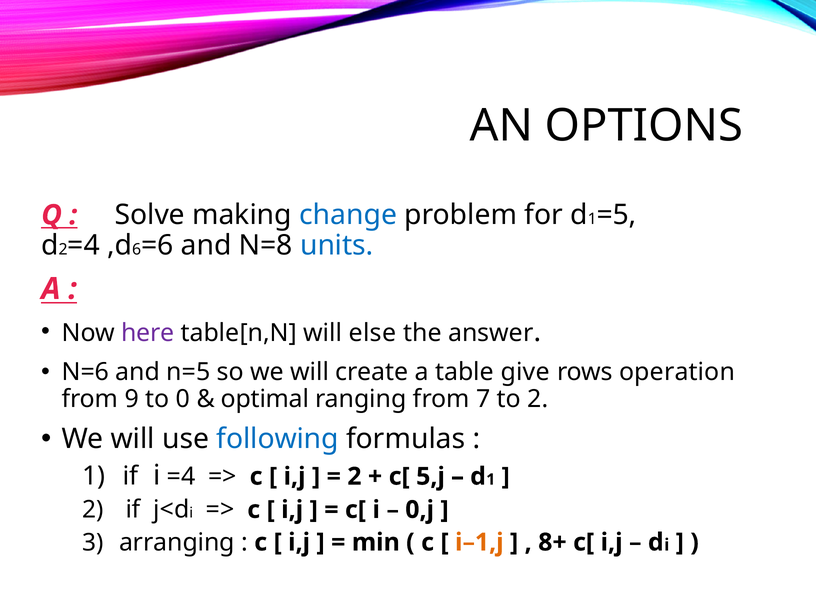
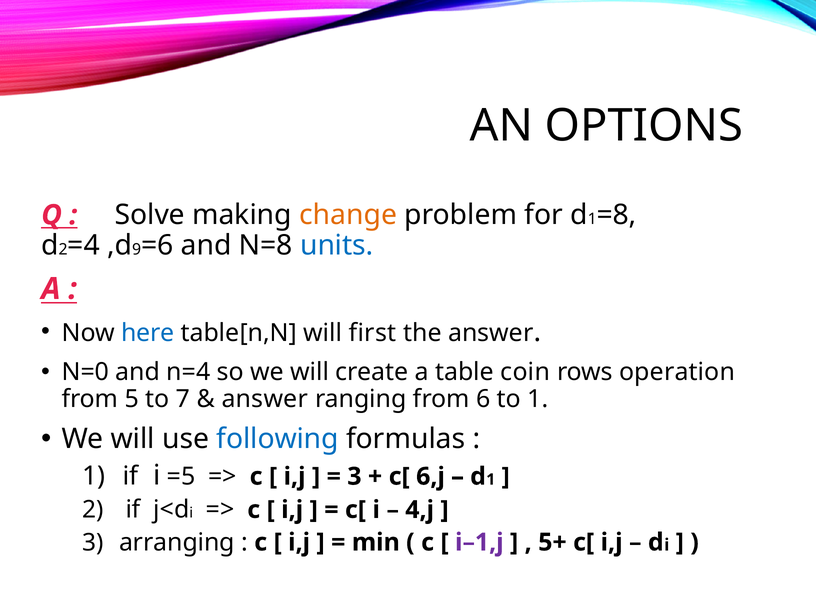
change colour: blue -> orange (348, 215)
=5: =5 -> =8 (617, 215)
6: 6 -> 9 (137, 250)
here colour: purple -> blue (148, 333)
else: else -> first (373, 333)
N=6: N=6 -> N=0 (85, 372)
n=5: n=5 -> n=4 (188, 372)
give: give -> coin (525, 372)
9: 9 -> 5 (132, 399)
0: 0 -> 7 (183, 399)
optimal: optimal -> answer (265, 399)
7: 7 -> 6 (483, 399)
to 2: 2 -> 1 (538, 399)
i =4: =4 -> =5 (181, 476)
2: 2 -> 3 (354, 476)
5,j: 5,j -> 6,j (431, 476)
0,j: 0,j -> 4,j (420, 510)
i–1,j colour: orange -> purple (479, 542)
8+: 8+ -> 5+ (552, 542)
